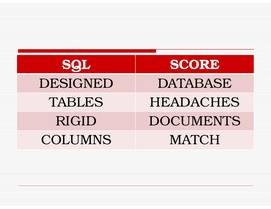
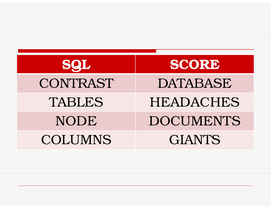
DESIGNED: DESIGNED -> CONTRAST (76, 84)
RIGID: RIGID -> NODE (76, 121)
MATCH: MATCH -> GIANTS (195, 140)
